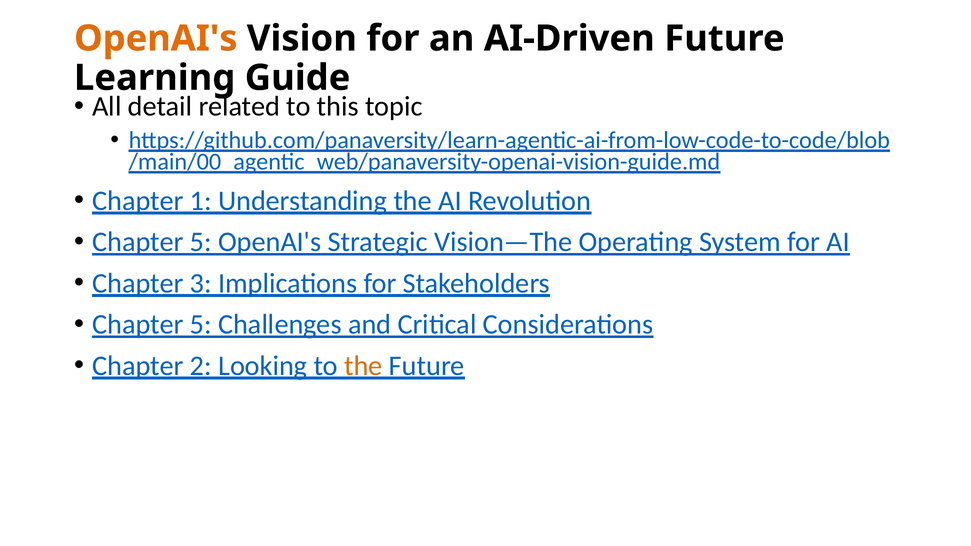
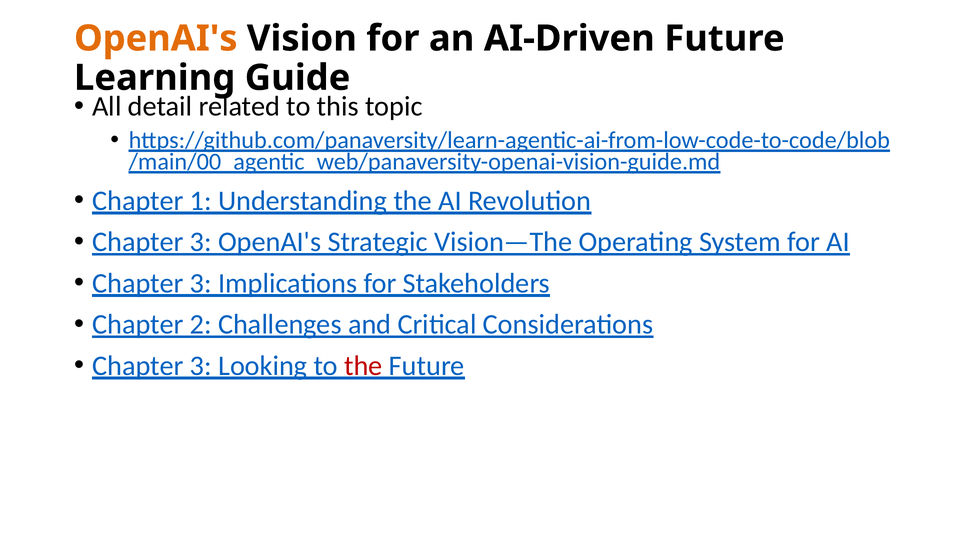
5: 5 -> 3 (201, 242)
5: 5 -> 2 (201, 325)
2: 2 -> 3 (201, 366)
the colour: orange -> red (363, 366)
